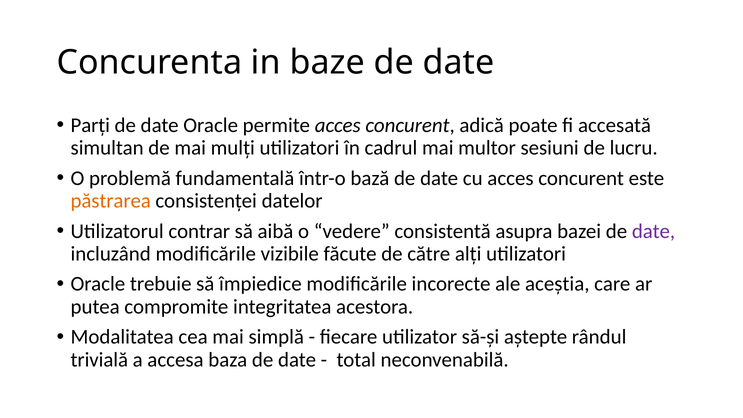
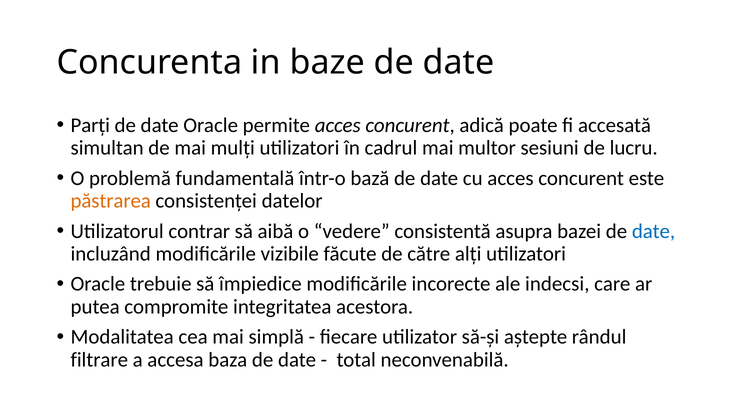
date colour: purple -> blue (654, 231)
aceştia: aceştia -> indecsi (557, 284)
trivială: trivială -> filtrare (99, 360)
